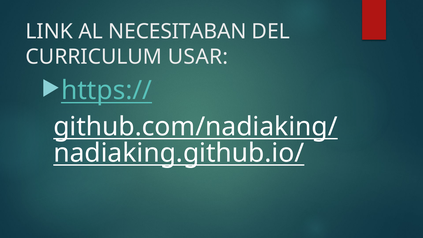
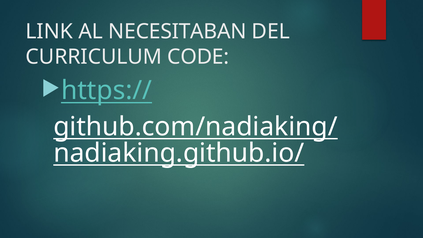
USAR: USAR -> CODE (198, 57)
